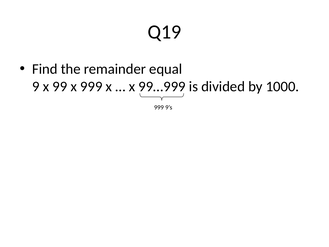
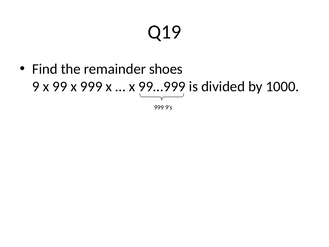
equal: equal -> shoes (166, 69)
